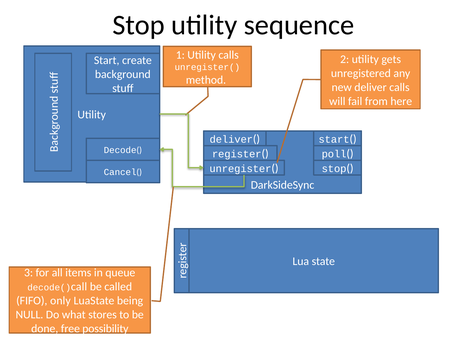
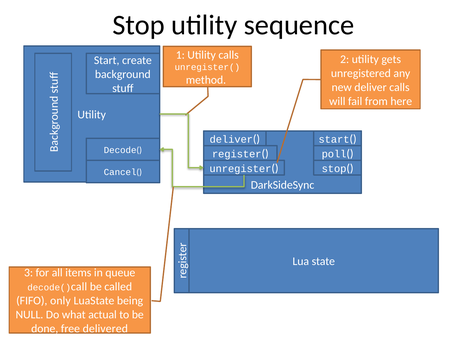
stores: stores -> actual (102, 314)
possibility: possibility -> delivered (105, 328)
